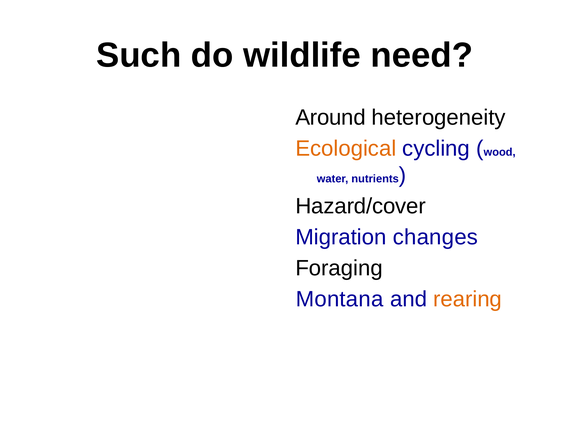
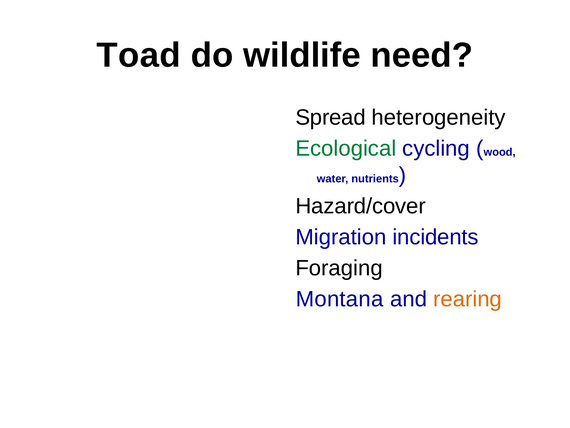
Such: Such -> Toad (139, 55)
Around: Around -> Spread (331, 117)
Ecological colour: orange -> green (346, 148)
changes: changes -> incidents (436, 237)
